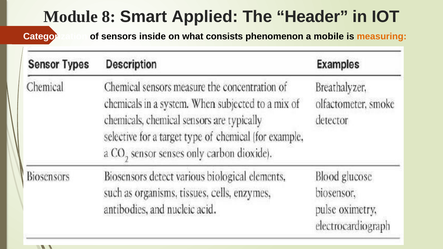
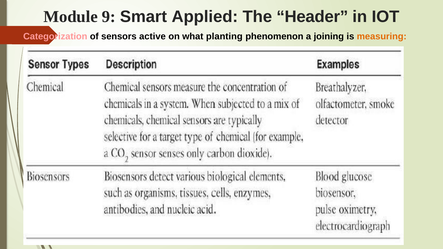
8: 8 -> 9 (109, 17)
Categorization colour: white -> pink (55, 36)
inside: inside -> active (152, 36)
consists: consists -> planting (224, 36)
mobile: mobile -> joining (329, 36)
